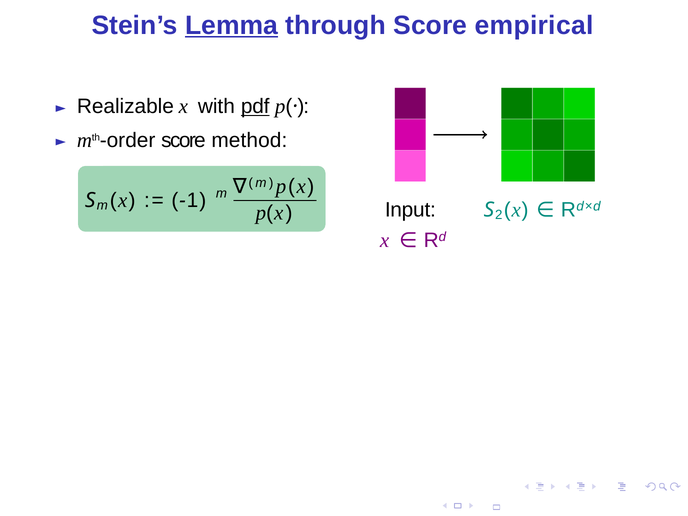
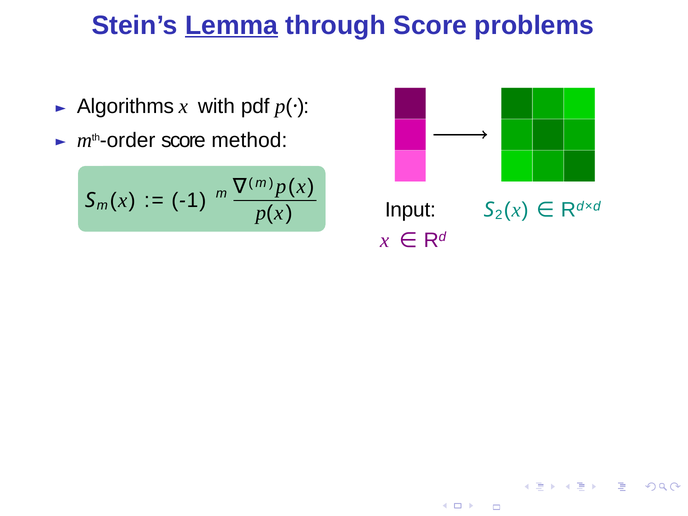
empirical: empirical -> problems (534, 25)
Realizable: Realizable -> Algorithms (125, 106)
pdf underline: present -> none (255, 106)
